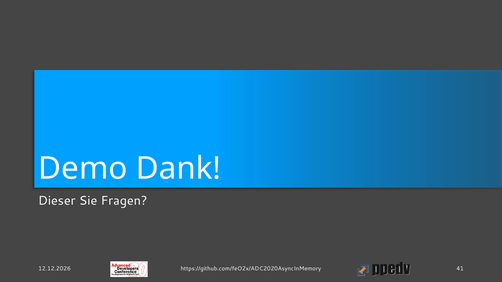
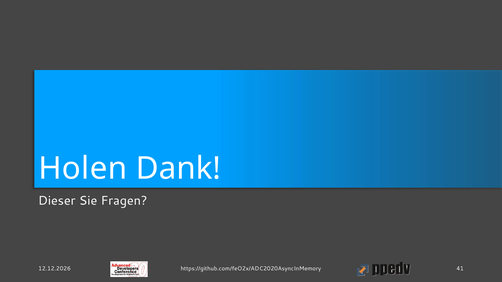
Demo: Demo -> Holen (83, 169)
